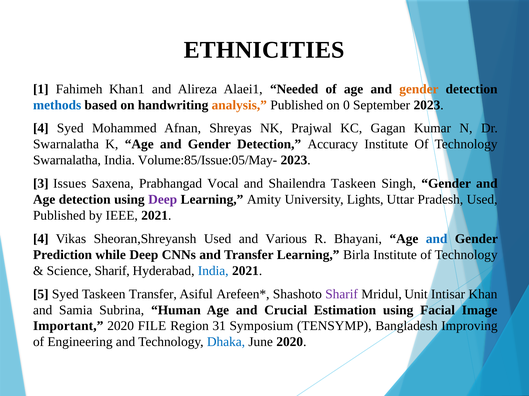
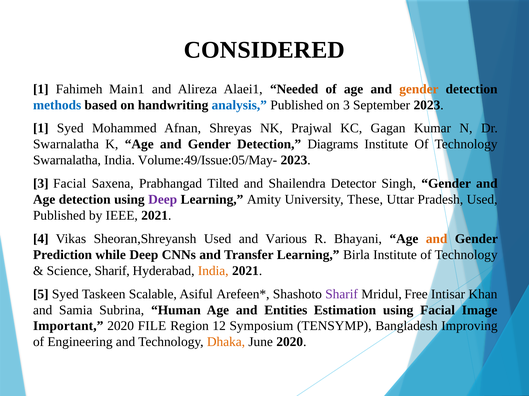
ETHNICITIES: ETHNICITIES -> CONSIDERED (264, 50)
Khan1: Khan1 -> Main1 (127, 89)
analysis colour: orange -> blue (239, 105)
on 0: 0 -> 3 (346, 105)
4: 4 -> 1 (41, 129)
Accuracy: Accuracy -> Diagrams (333, 145)
Volume:85/Issue:05/May-: Volume:85/Issue:05/May- -> Volume:49/Issue:05/May- (208, 161)
3 Issues: Issues -> Facial (70, 184)
Vocal: Vocal -> Tilted (223, 184)
Shailendra Taskeen: Taskeen -> Detector (354, 184)
Lights: Lights -> These (365, 200)
and colour: blue -> orange (437, 239)
India colour: blue -> orange (213, 271)
Taskeen Transfer: Transfer -> Scalable (153, 295)
Unit: Unit -> Free (416, 295)
Crucial: Crucial -> Entities (286, 311)
31: 31 -> 12 (219, 327)
Dhaka colour: blue -> orange (226, 343)
